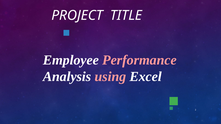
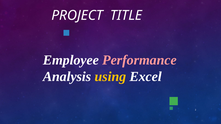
using colour: pink -> yellow (110, 77)
